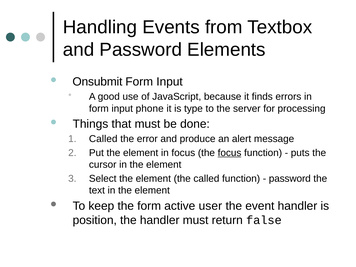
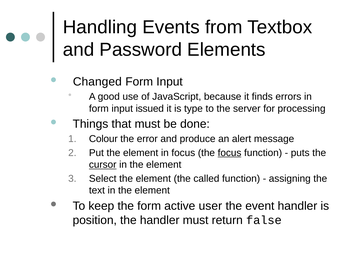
Onsubmit: Onsubmit -> Changed (97, 82)
phone: phone -> issued (150, 108)
Called: Called -> Colour (103, 139)
cursor underline: none -> present (103, 165)
password: password -> assigning (290, 179)
